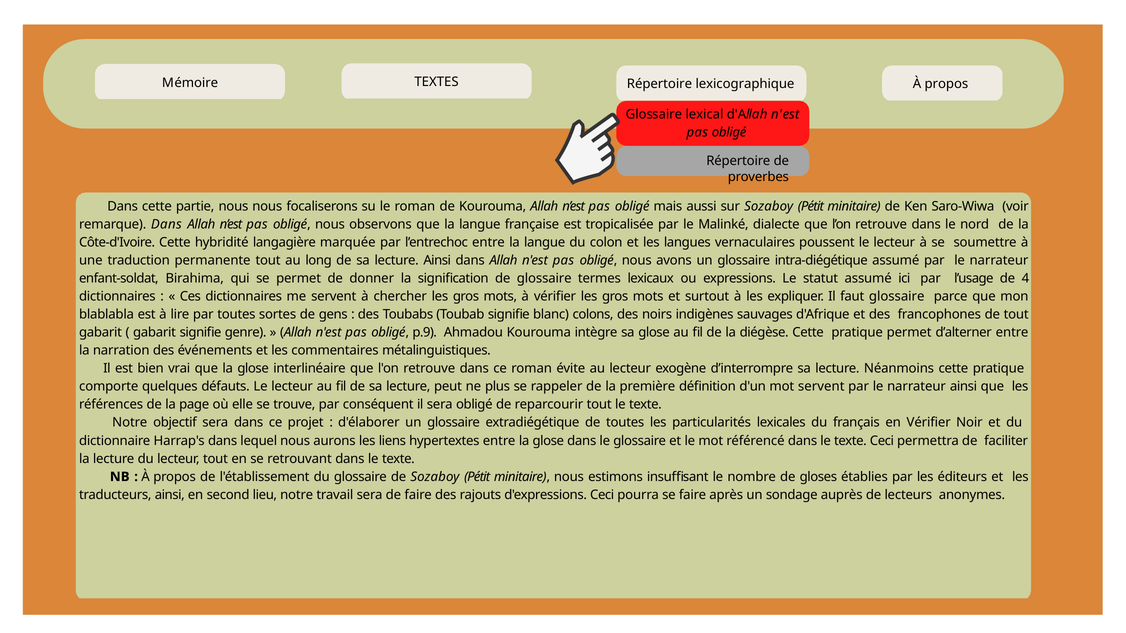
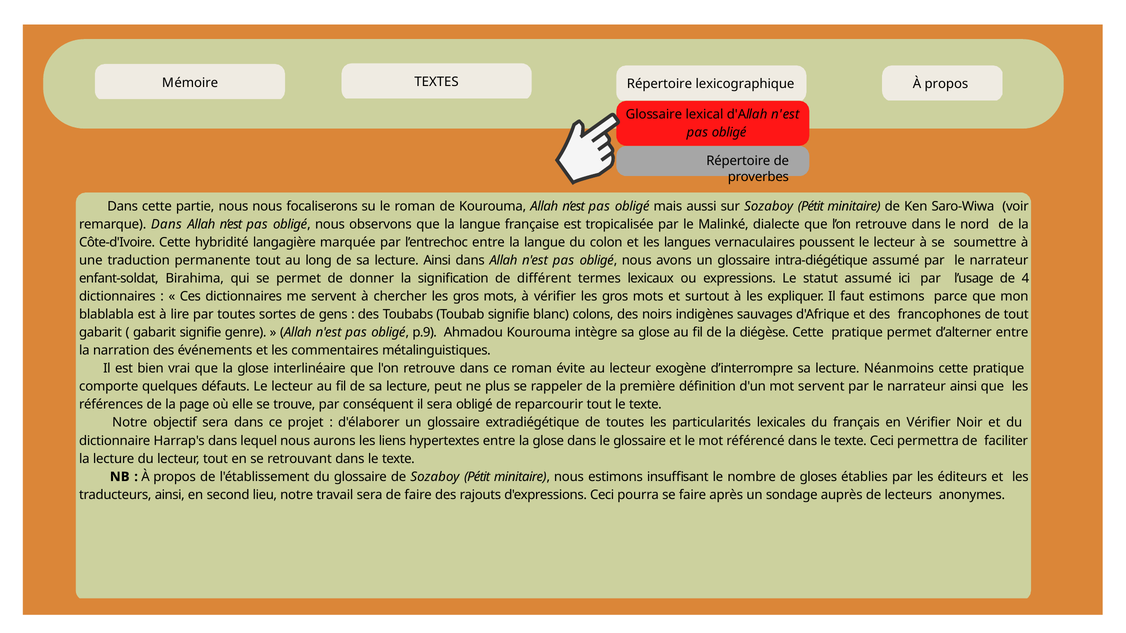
de glossaire: glossaire -> différent (544, 279)
faut glossaire: glossaire -> estimons (897, 297)
